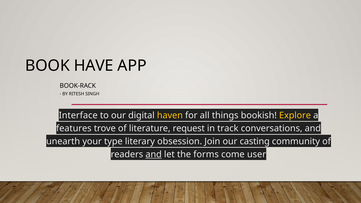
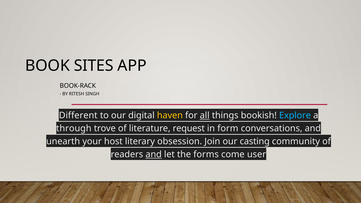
HAVE: HAVE -> SITES (94, 66)
Interface: Interface -> Different (78, 115)
all underline: none -> present (205, 115)
Explore colour: yellow -> light blue (295, 115)
features: features -> through (74, 128)
track: track -> form (228, 128)
type: type -> host (113, 141)
